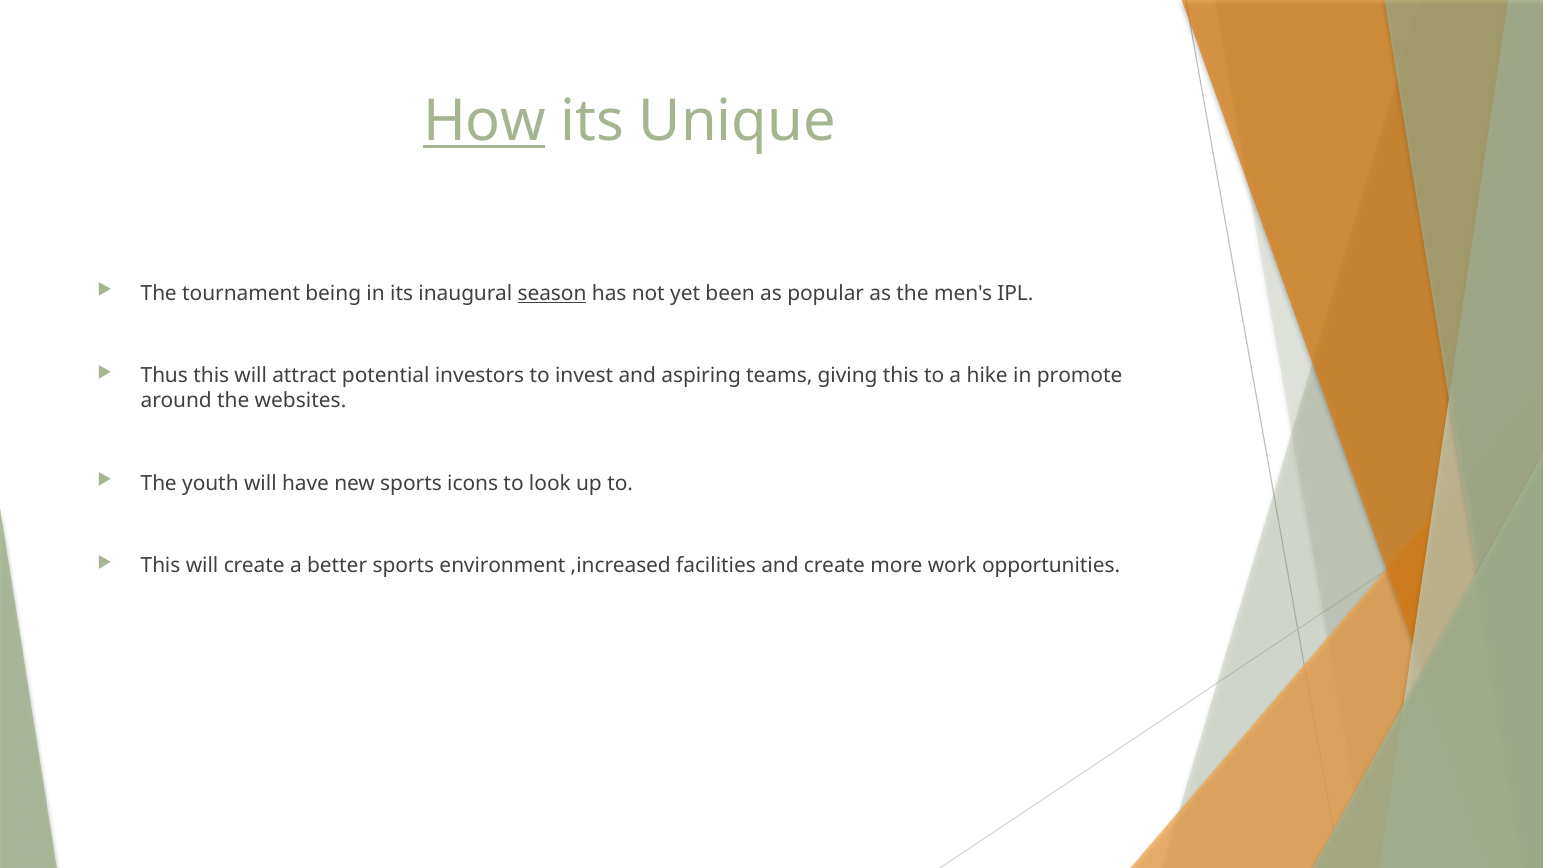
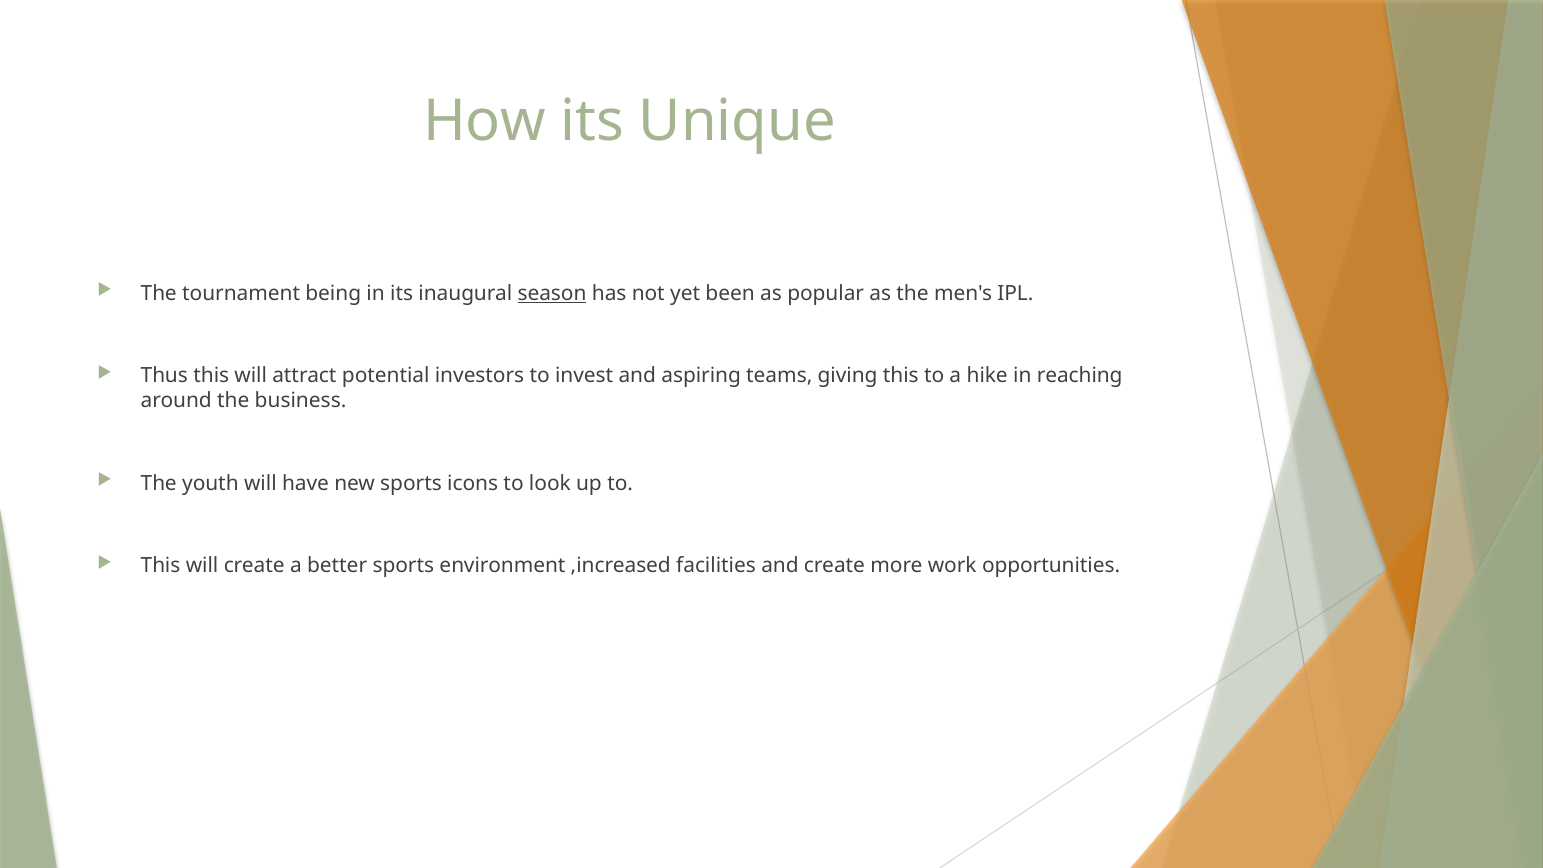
How underline: present -> none (485, 122)
promote: promote -> reaching (1080, 376)
websites: websites -> business (301, 401)
